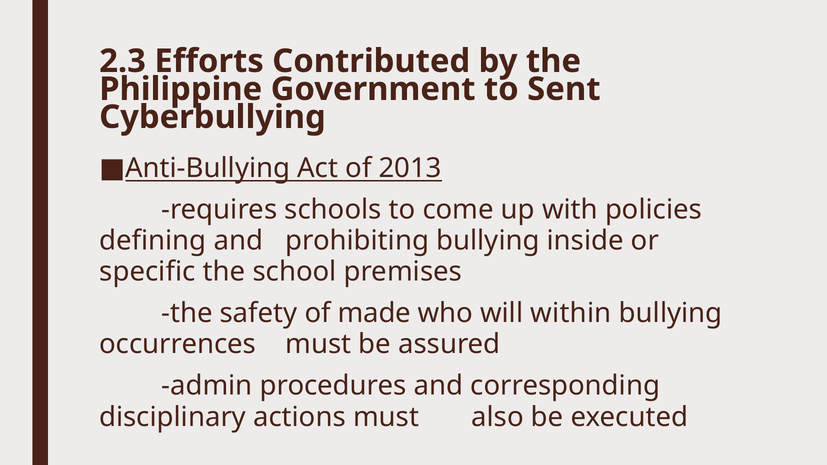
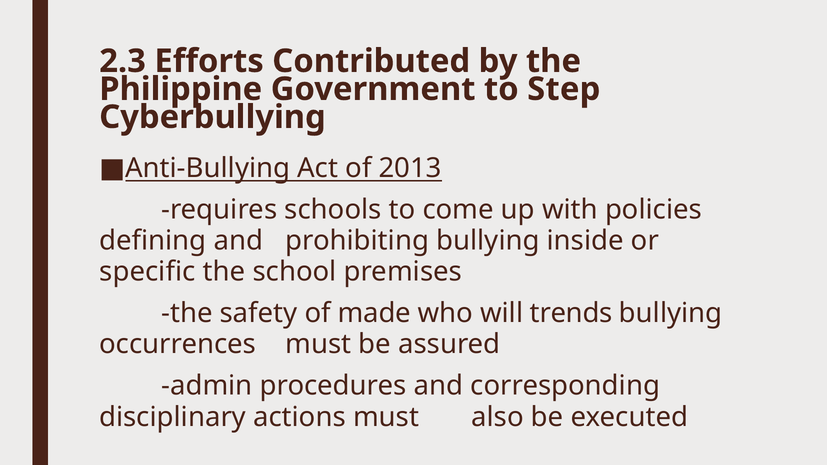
Sent: Sent -> Step (564, 89)
within: within -> trends (571, 313)
